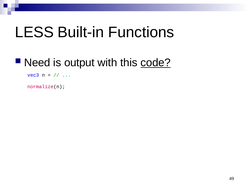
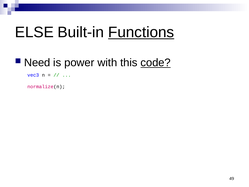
LESS: LESS -> ELSE (34, 32)
Functions underline: none -> present (141, 32)
output: output -> power (79, 63)
